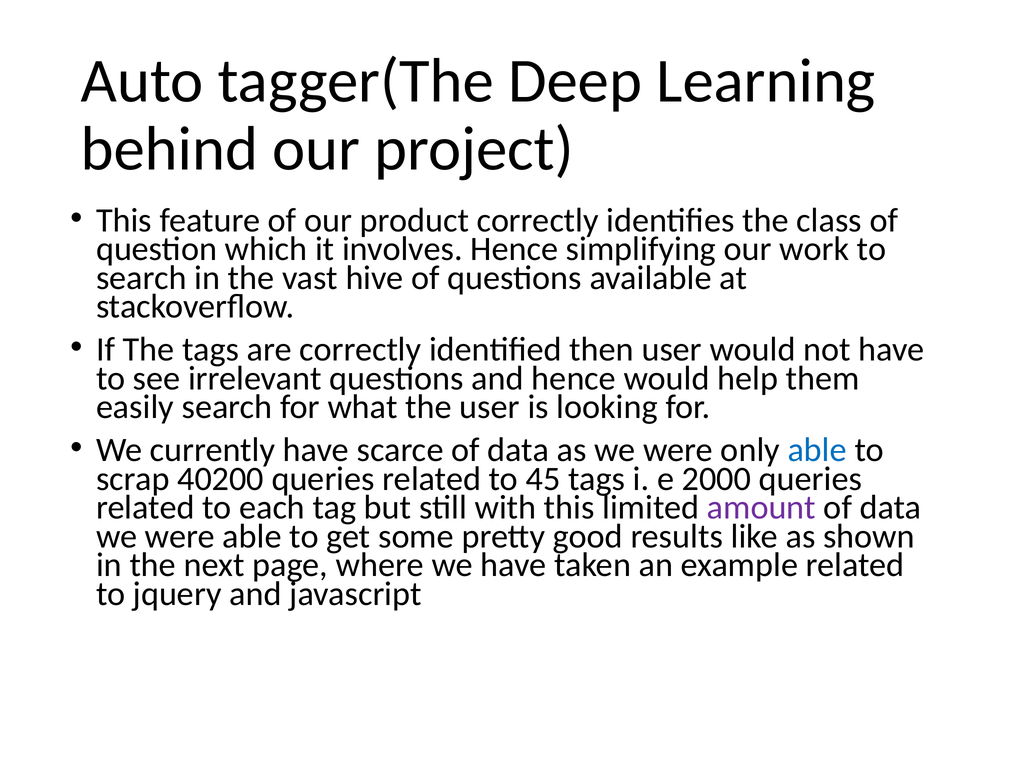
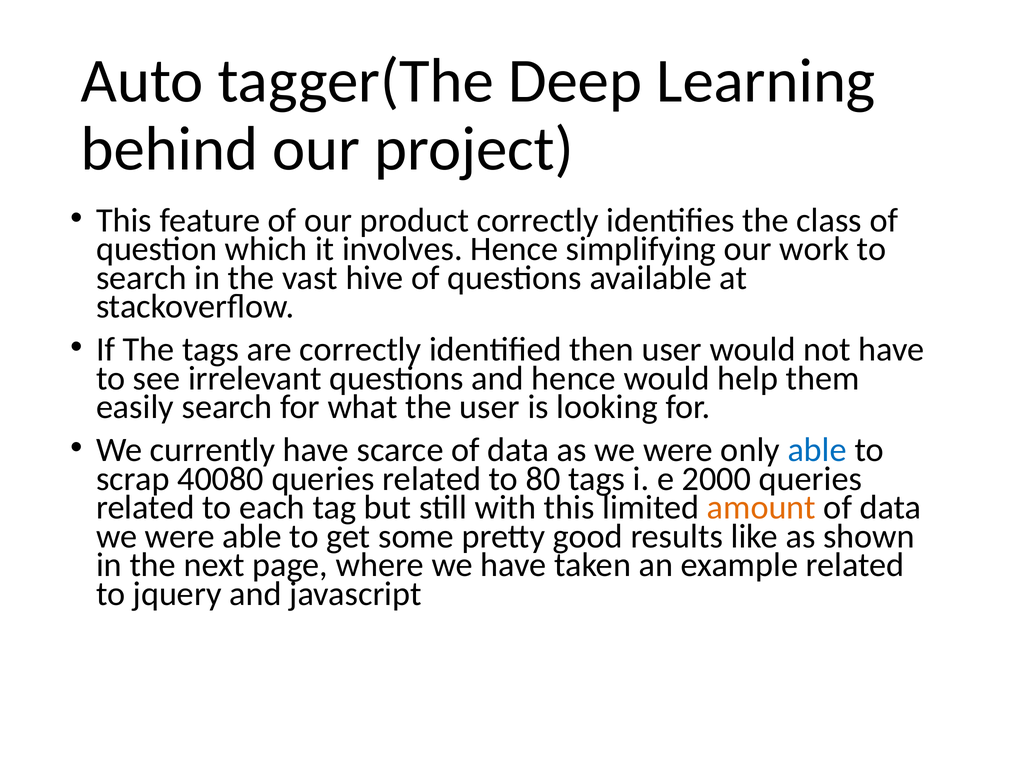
40200: 40200 -> 40080 (220, 479)
45: 45 -> 80 (543, 479)
amount colour: purple -> orange (761, 508)
